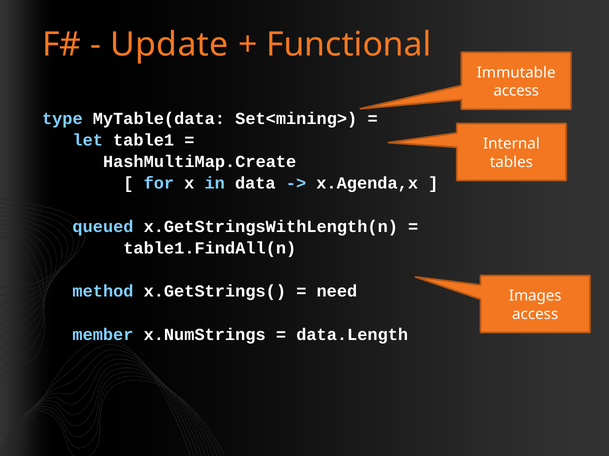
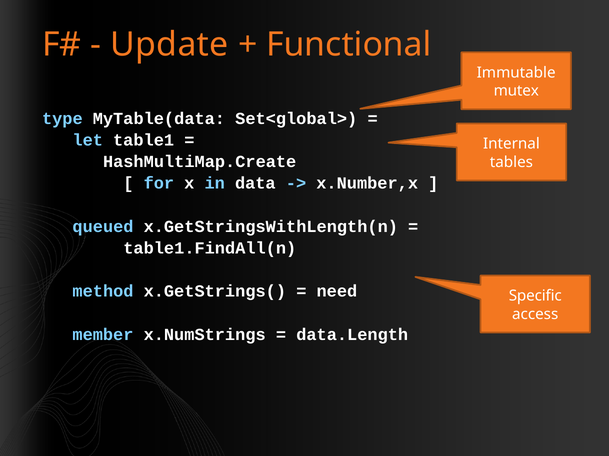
access: access -> mutex (516, 91)
Set<mining>: Set<mining> -> Set<global> (296, 119)
x.Agenda,x: x.Agenda,x -> x.Number,x (367, 184)
Images: Images -> Specific (535, 296)
